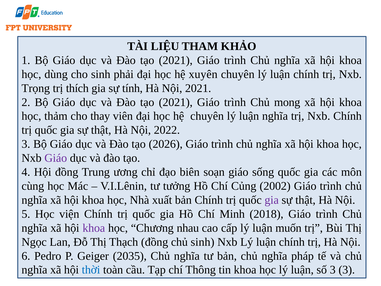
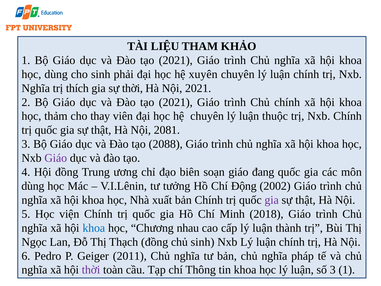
Trọng: Trọng -> Nghĩa (36, 88)
sự tính: tính -> thời (132, 88)
Chủ mong: mong -> chính (287, 102)
luận nghĩa: nghĩa -> thuộc (275, 116)
2022: 2022 -> 2081 (167, 130)
2026: 2026 -> 2088 (166, 144)
sống: sống -> đang (263, 172)
cùng: cùng -> dùng (33, 186)
Củng: Củng -> Động (244, 186)
khoa colour: purple -> blue (94, 228)
muốn: muốn -> thành (288, 228)
2035: 2035 -> 2011 (130, 256)
thời colour: blue -> purple (91, 270)
3 3: 3 -> 1 (347, 270)
